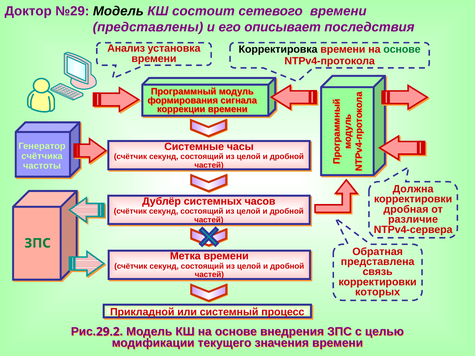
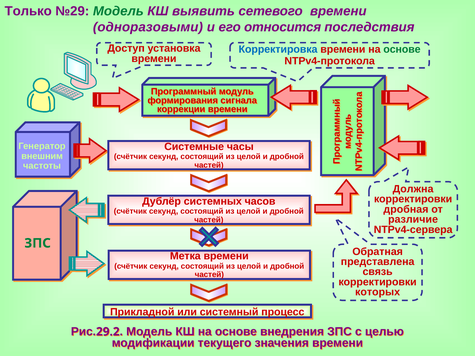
Доктор: Доктор -> Только (28, 11)
Модель colour: black -> green (118, 11)
состоит: состоит -> выявить (203, 11)
представлены: представлены -> одноразовыми (148, 27)
описывает: описывает -> относится (283, 27)
Анализ: Анализ -> Доступ (126, 48)
Корректировка colour: black -> blue (278, 50)
счётчика: счётчика -> внешним (42, 156)
